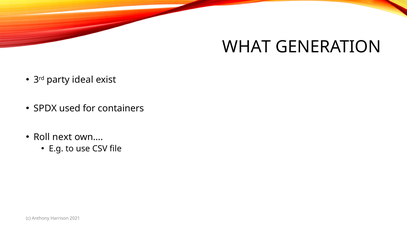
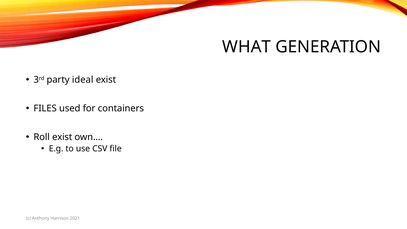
SPDX: SPDX -> FILES (45, 108)
Roll next: next -> exist (62, 137)
